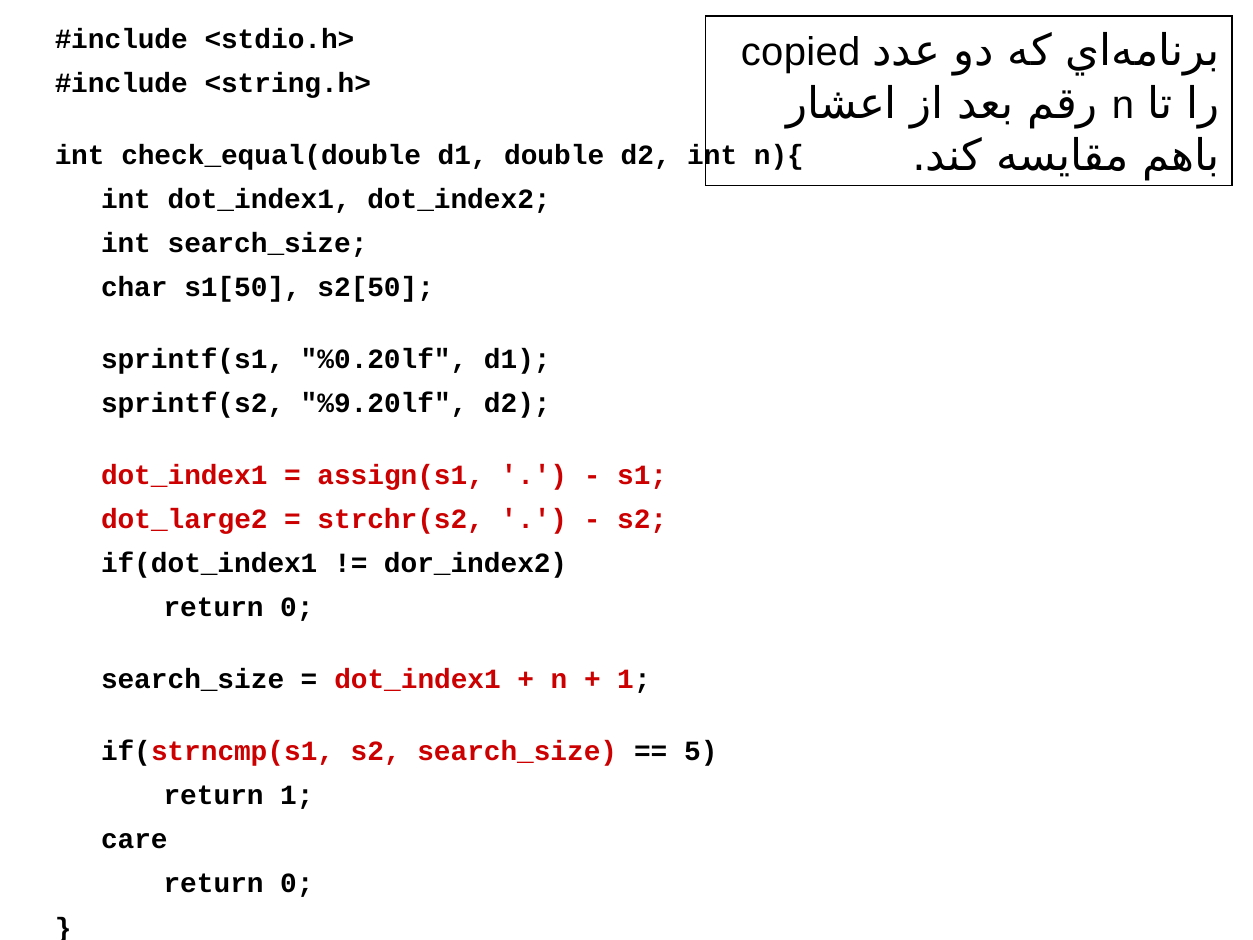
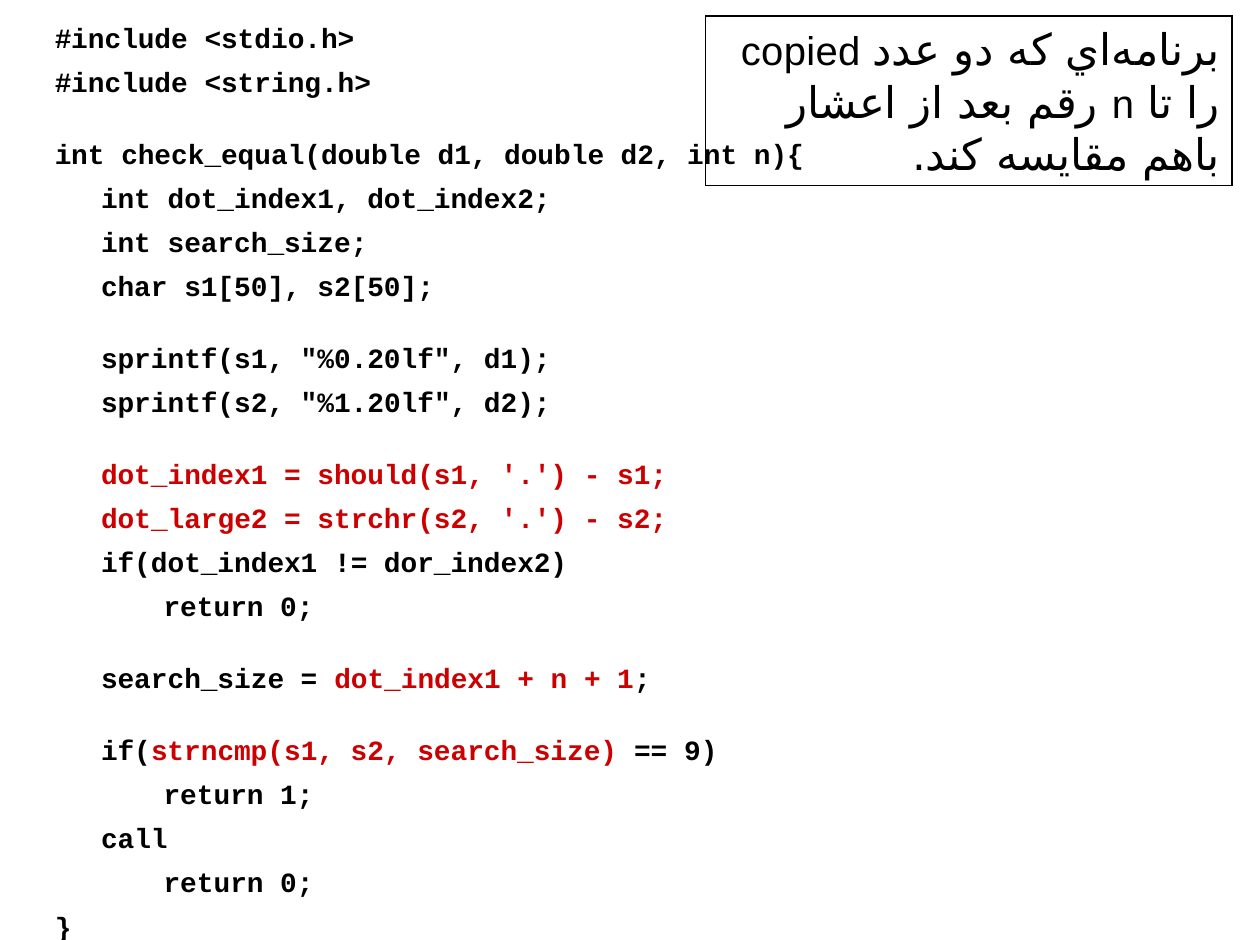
%9.20lf: %9.20lf -> %1.20lf (384, 403)
assign(s1: assign(s1 -> should(s1 (401, 475)
5: 5 -> 9 (701, 751)
care: care -> call (134, 839)
